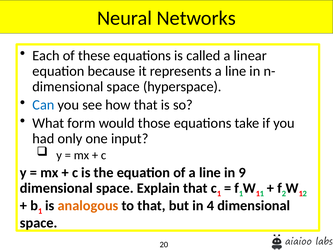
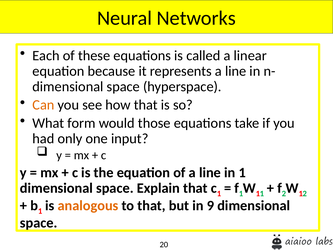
Can colour: blue -> orange (43, 105)
in 9: 9 -> 1 (242, 172)
4: 4 -> 9 (210, 205)
